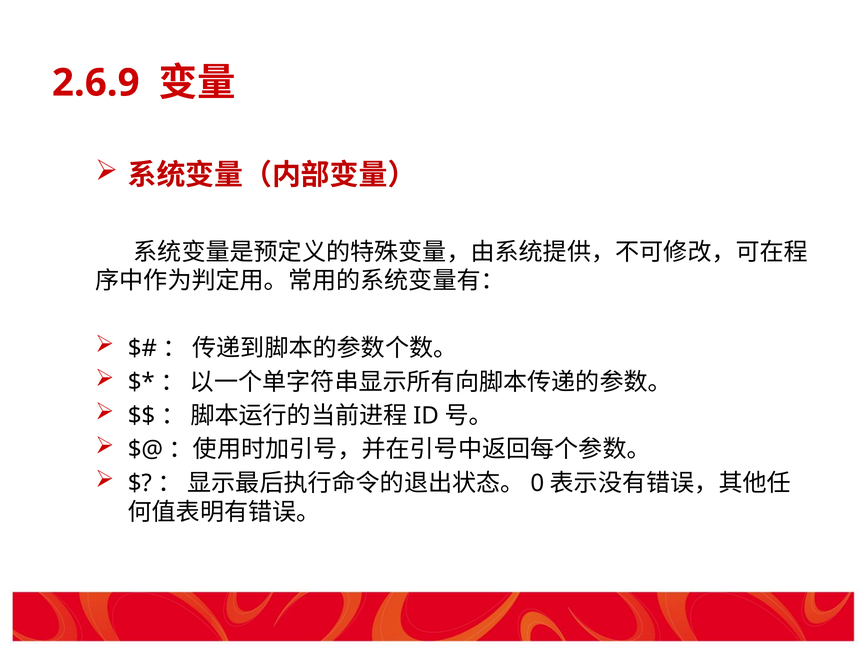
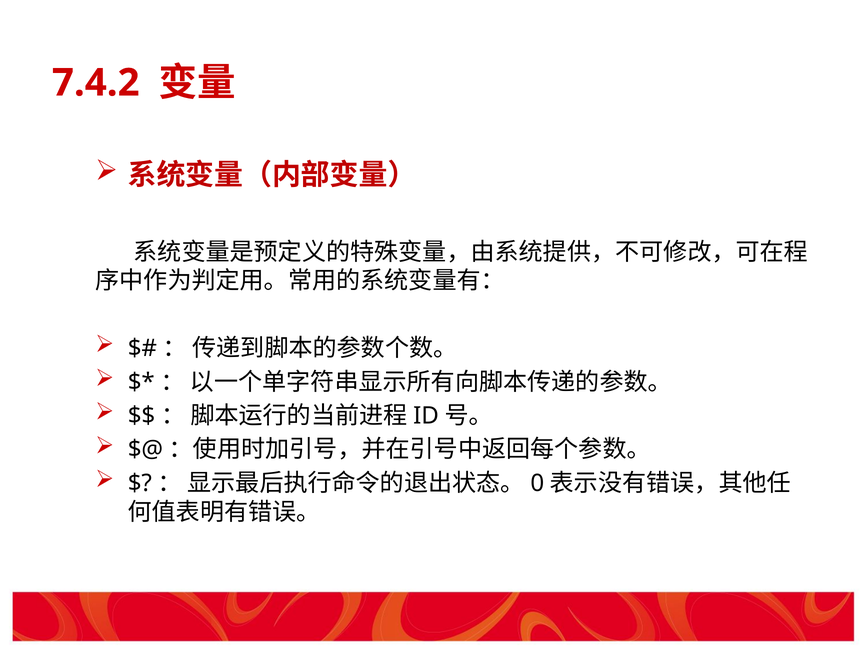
2.6.9: 2.6.9 -> 7.4.2 (96, 83)
